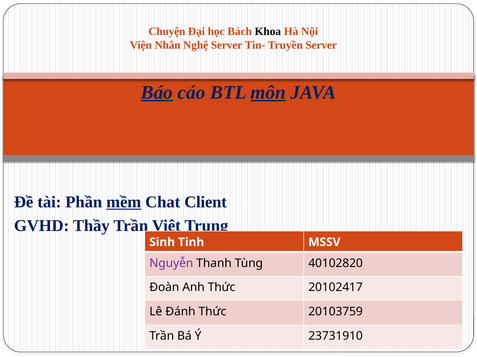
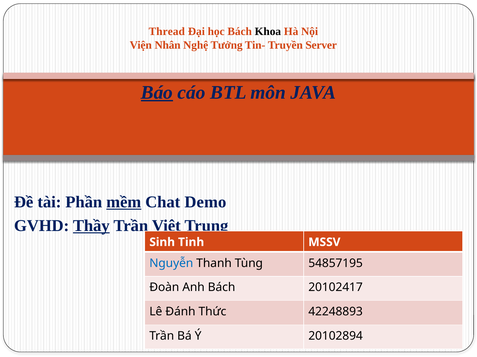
Chuyện: Chuyện -> Thread (167, 32)
Nghệ Server: Server -> Tưởng (227, 45)
môn underline: present -> none (268, 93)
Client: Client -> Demo (205, 203)
Thầy underline: none -> present (91, 226)
Nguyễn colour: purple -> blue (171, 264)
40102820: 40102820 -> 54857195 (336, 264)
Anh Thức: Thức -> Bách (222, 288)
20103759: 20103759 -> 42248893 (336, 312)
23731910: 23731910 -> 20102894 (336, 337)
